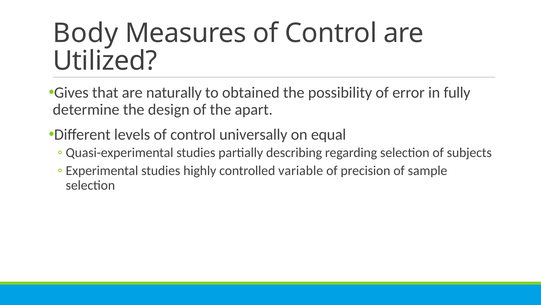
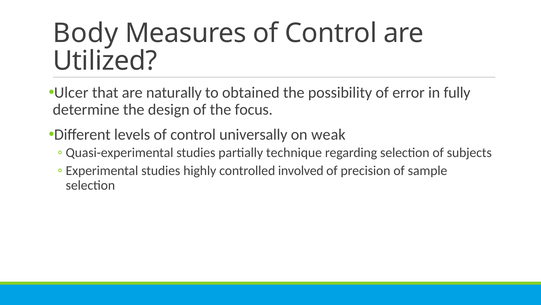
Gives: Gives -> Ulcer (71, 92)
apart: apart -> focus (254, 109)
equal: equal -> weak (328, 134)
describing: describing -> technique (294, 152)
variable: variable -> involved (301, 170)
